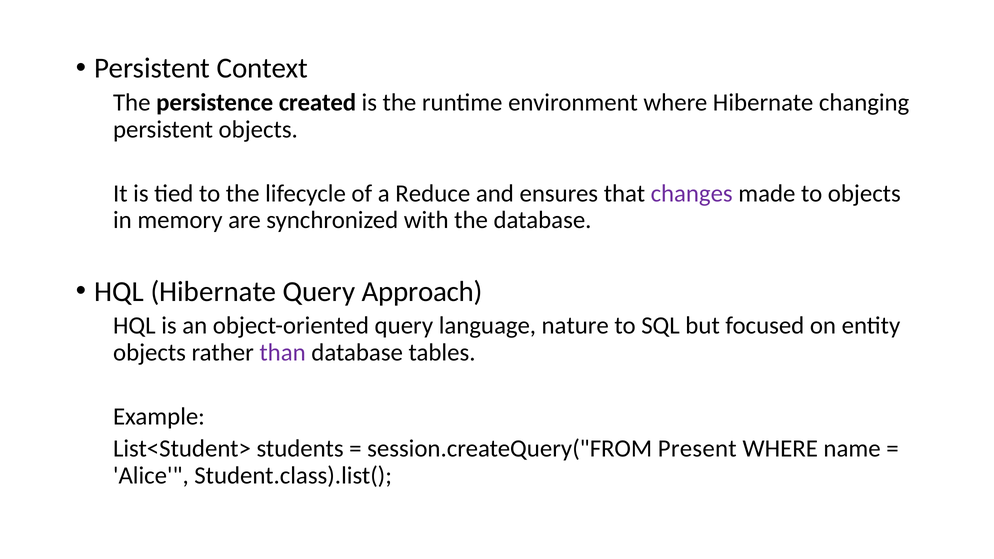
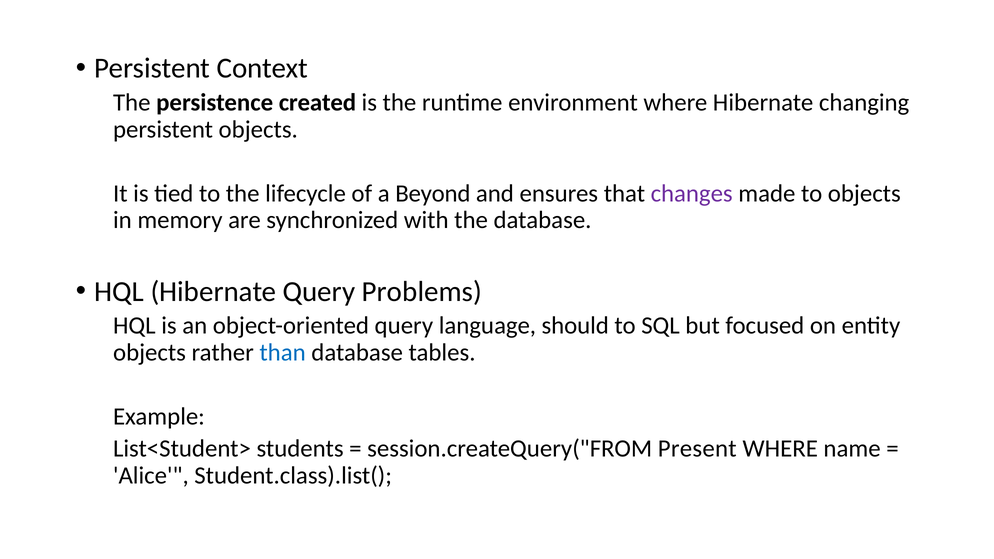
Reduce: Reduce -> Beyond (433, 193)
Approach: Approach -> Problems (422, 292)
nature: nature -> should (575, 326)
than colour: purple -> blue (283, 353)
